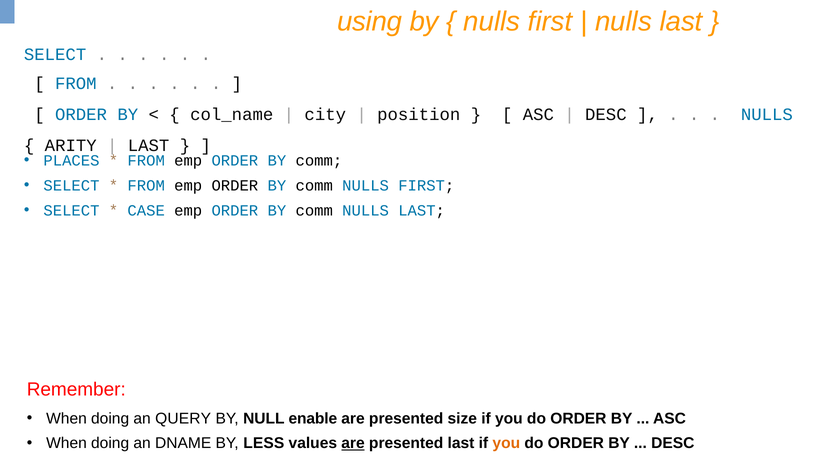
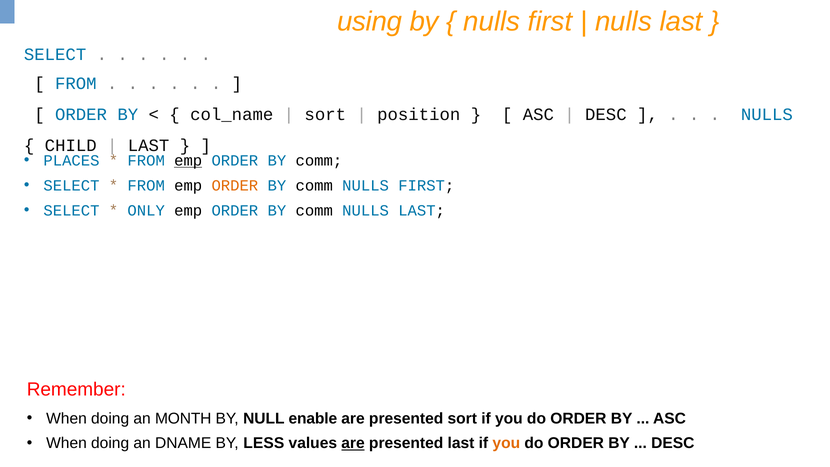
city: city -> sort (325, 114)
ARITY: ARITY -> CHILD (71, 146)
emp underline: none -> present (188, 161)
ORDER colour: black -> orange (235, 185)
CASE: CASE -> ONLY (146, 210)
QUERY: QUERY -> MONTH (183, 418)
presented size: size -> sort (462, 418)
